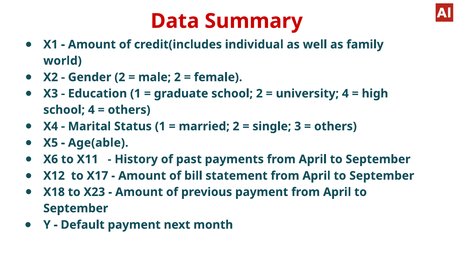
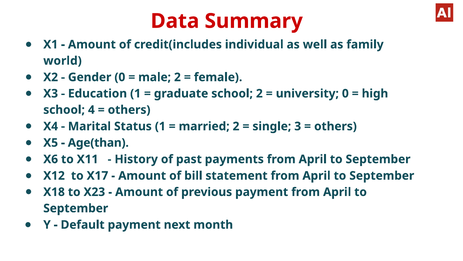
Gender 2: 2 -> 0 (120, 77)
university 4: 4 -> 0 (345, 93)
Age(able: Age(able -> Age(than (98, 142)
